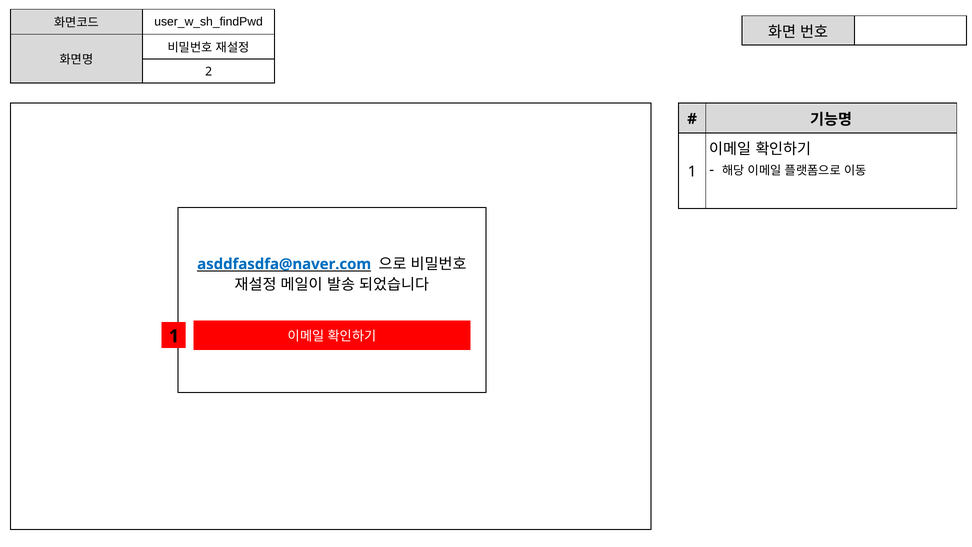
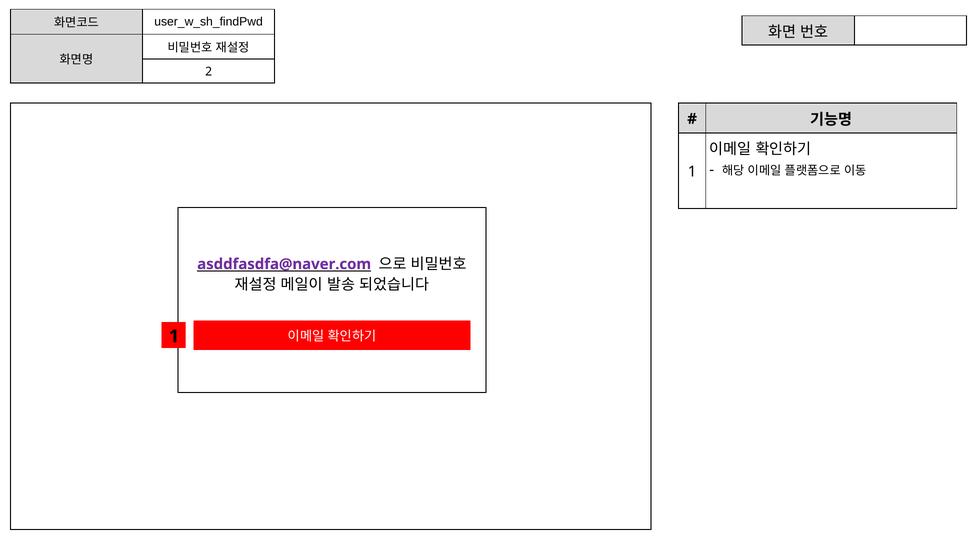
asddfasdfa@naver.com colour: blue -> purple (284, 264)
